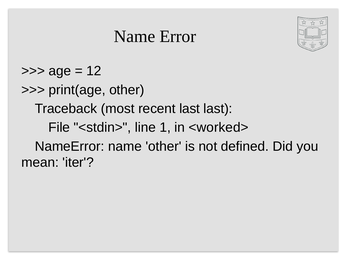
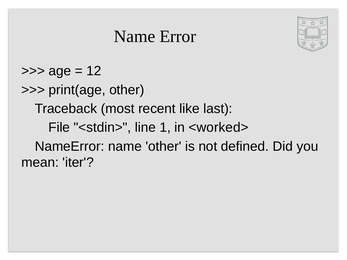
recent last: last -> like (190, 109)
